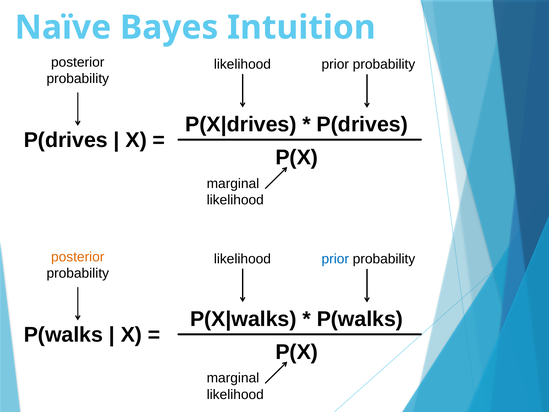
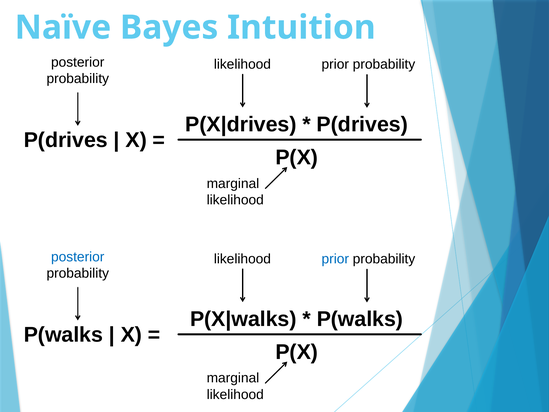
posterior colour: orange -> blue (78, 257)
